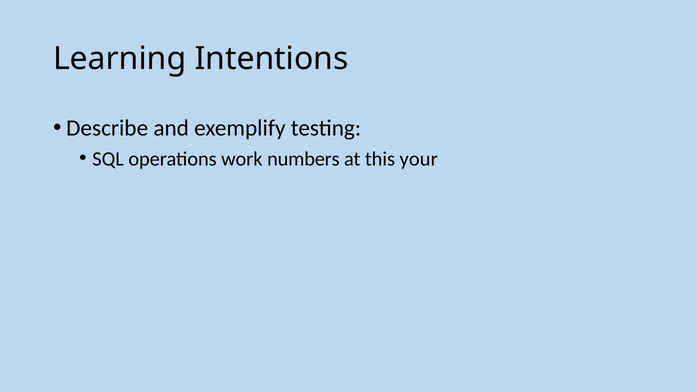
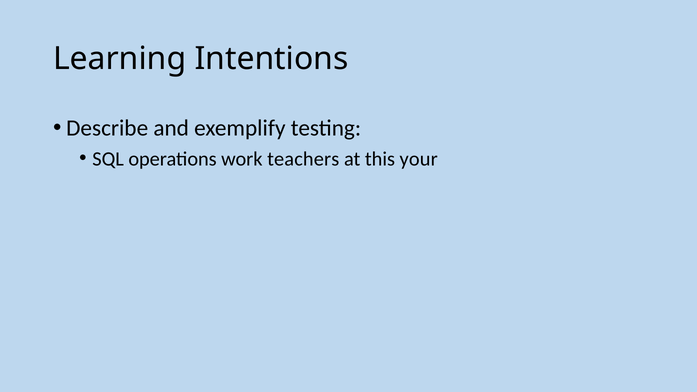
numbers: numbers -> teachers (303, 159)
